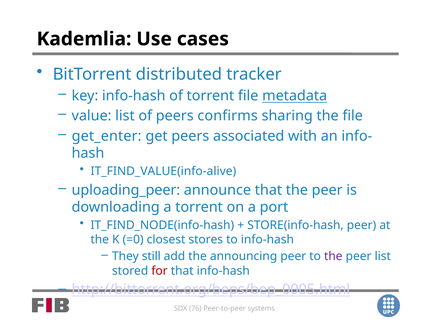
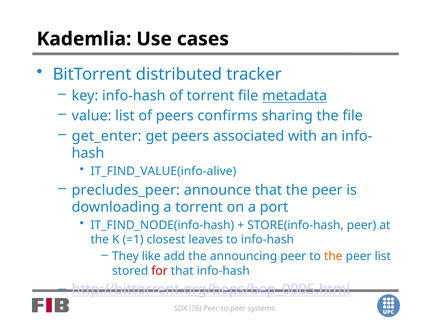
uploading_peer: uploading_peer -> precludes_peer (126, 190)
=0: =0 -> =1 (133, 240)
stores: stores -> leaves (206, 240)
still: still -> like (151, 257)
the colour: purple -> orange (333, 257)
